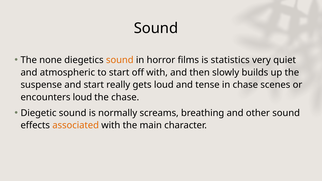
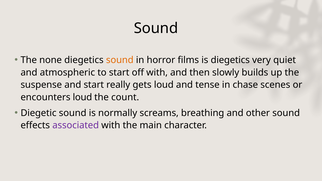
is statistics: statistics -> diegetics (230, 60)
the chase: chase -> count (125, 97)
associated colour: orange -> purple (76, 125)
